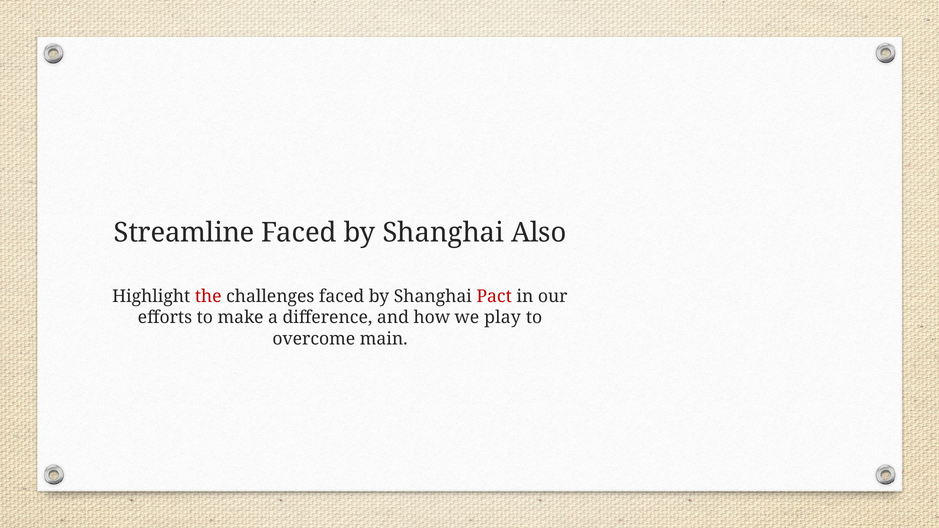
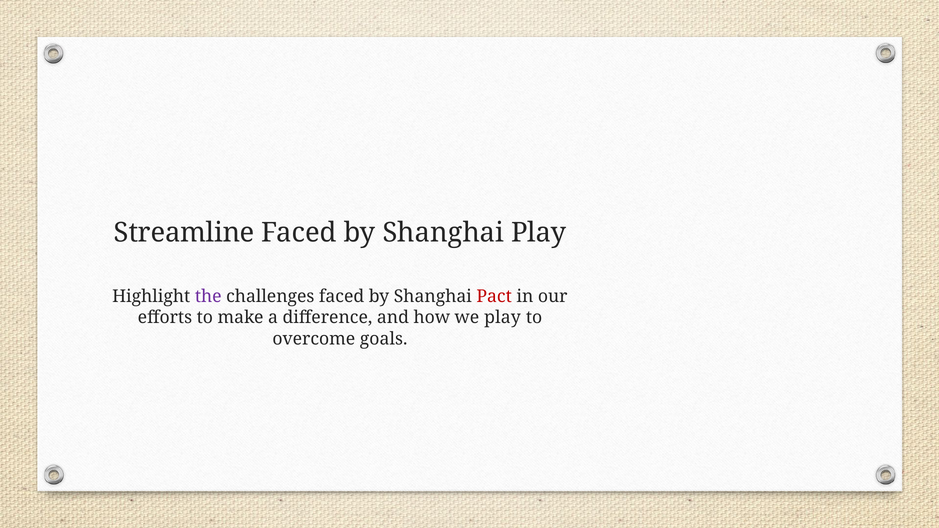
Shanghai Also: Also -> Play (539, 233)
the colour: red -> purple (208, 297)
main: main -> goals (384, 339)
